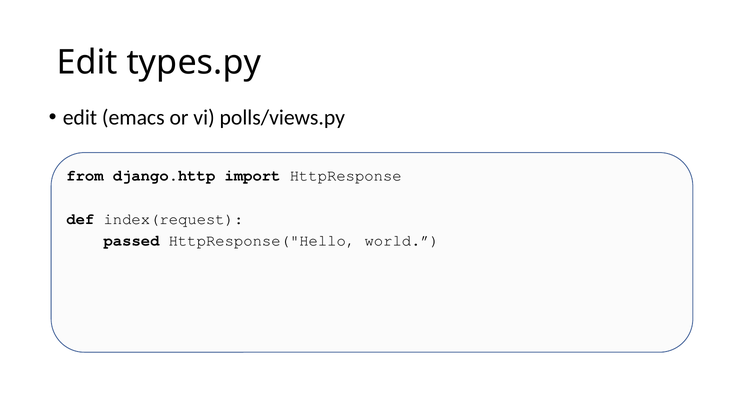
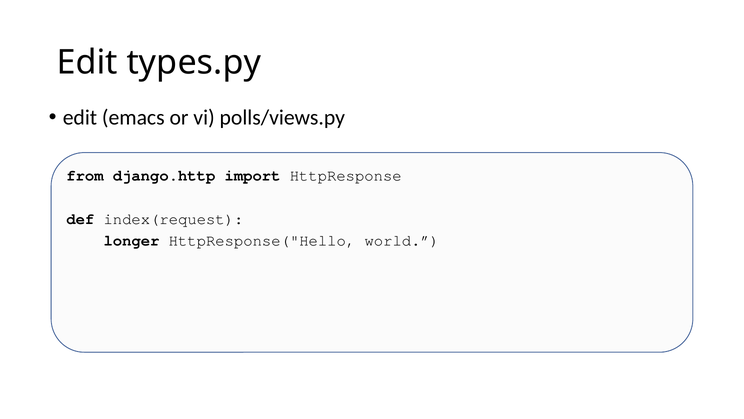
passed: passed -> longer (131, 240)
